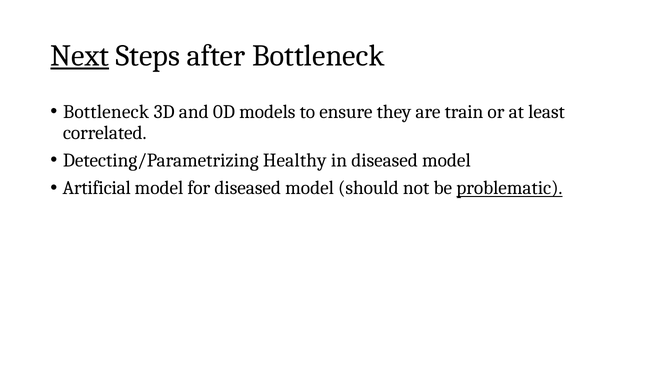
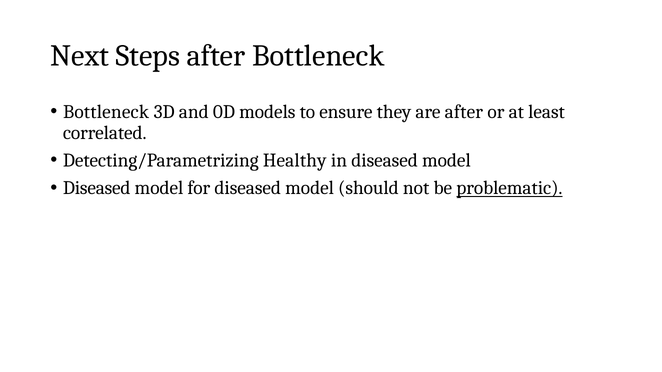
Next underline: present -> none (80, 56)
are train: train -> after (464, 112)
Artificial: Artificial -> Diseased (97, 188)
